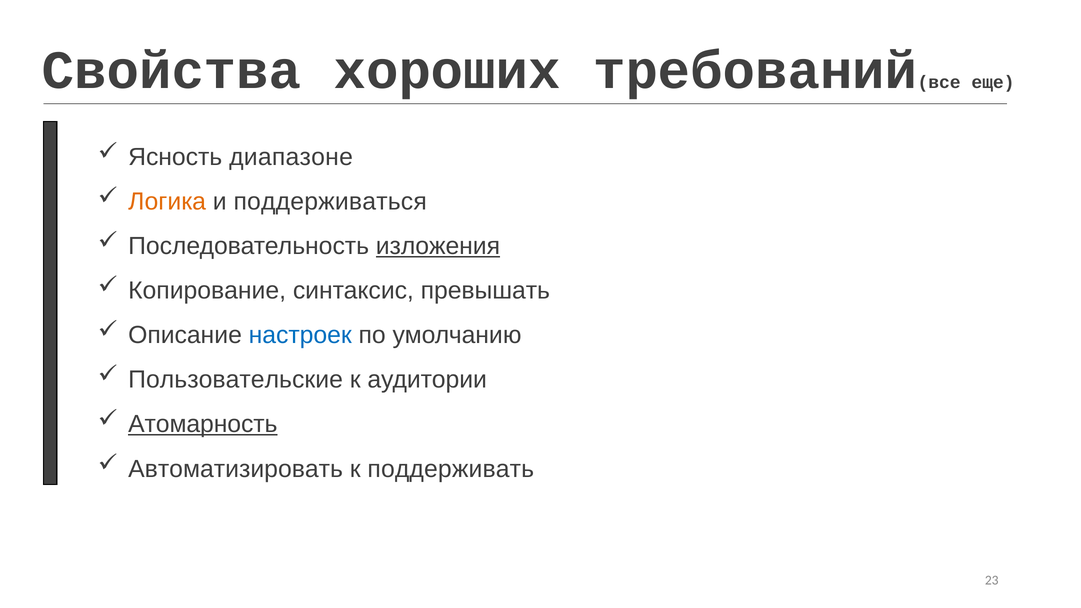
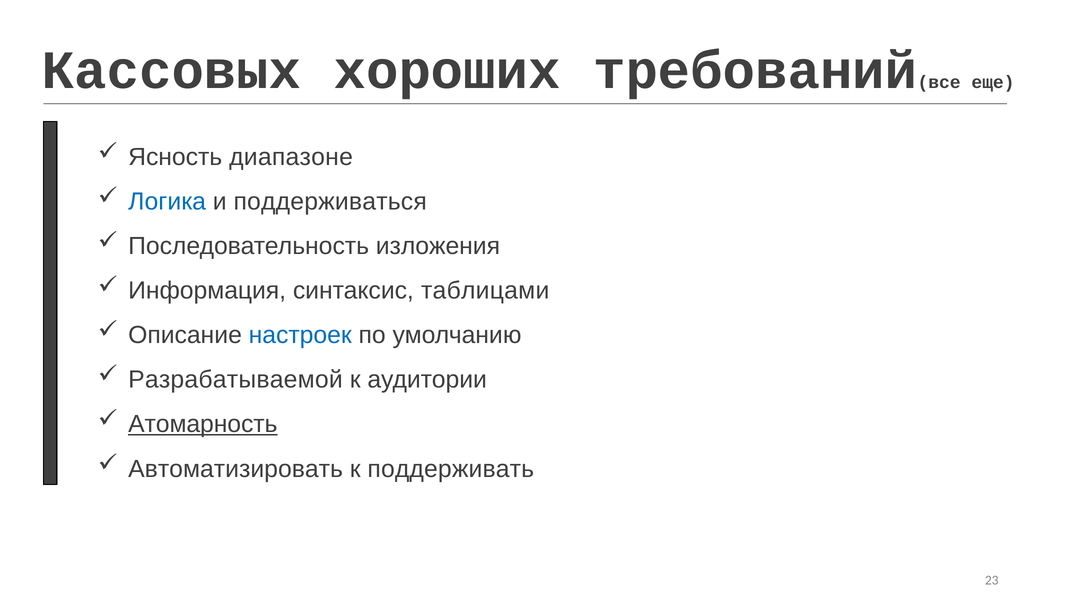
Свойства: Свойства -> Кассовых (172, 70)
Логика colour: orange -> blue (167, 202)
изложения underline: present -> none (438, 246)
Копирование: Копирование -> Информация (207, 291)
превышать: превышать -> таблицами (485, 291)
Пользовательские: Пользовательские -> Разрабатываемой (235, 380)
